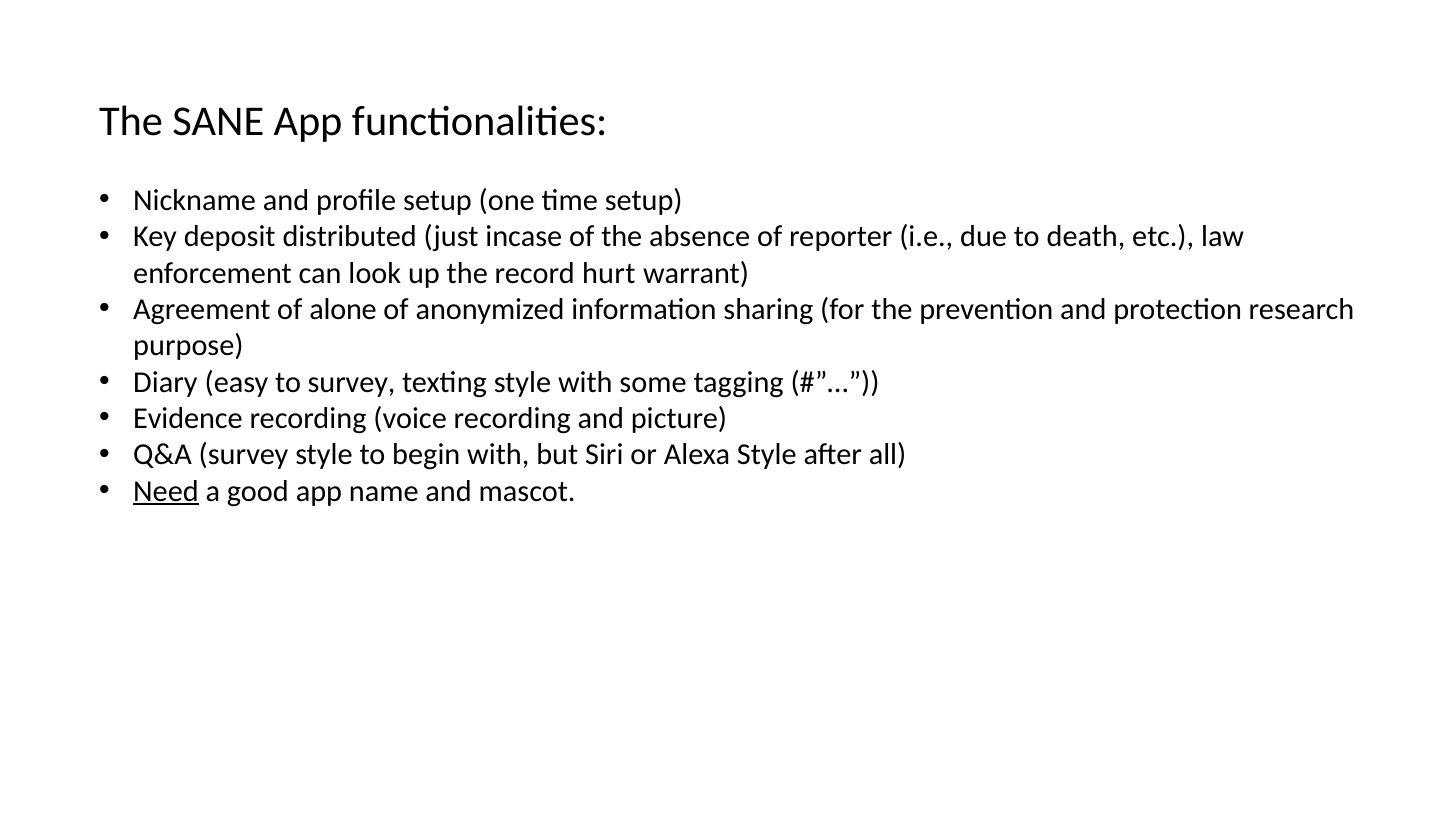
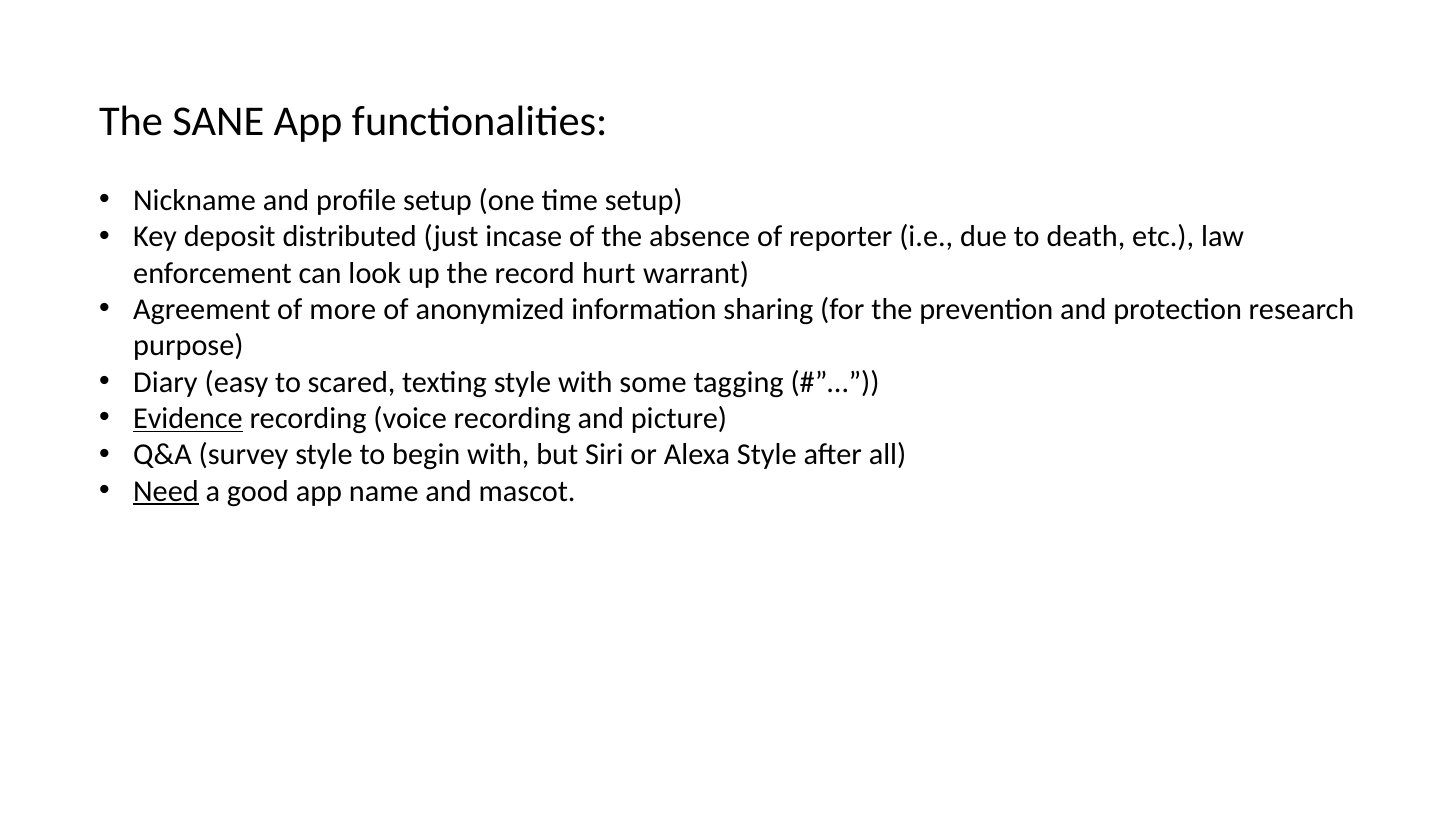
alone: alone -> more (343, 310)
to survey: survey -> scared (352, 382)
Evidence underline: none -> present (188, 419)
